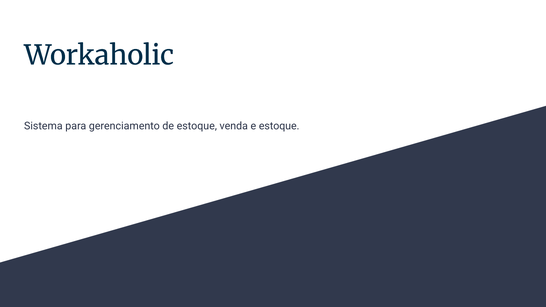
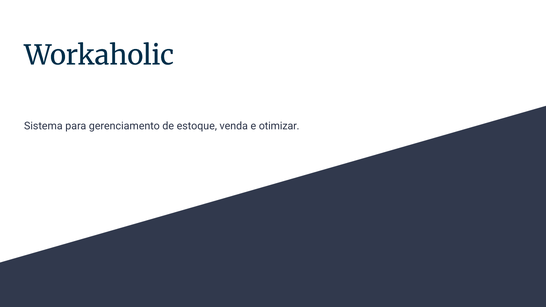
e estoque: estoque -> otimizar (279, 126)
